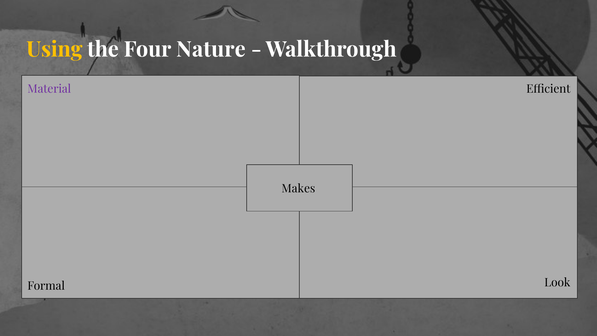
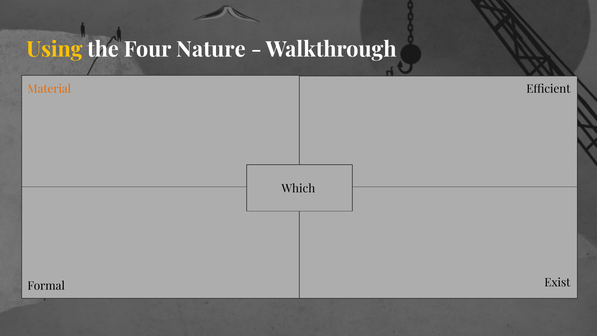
Material colour: purple -> orange (49, 89)
Makes: Makes -> Which (298, 188)
Look: Look -> Exist (557, 283)
